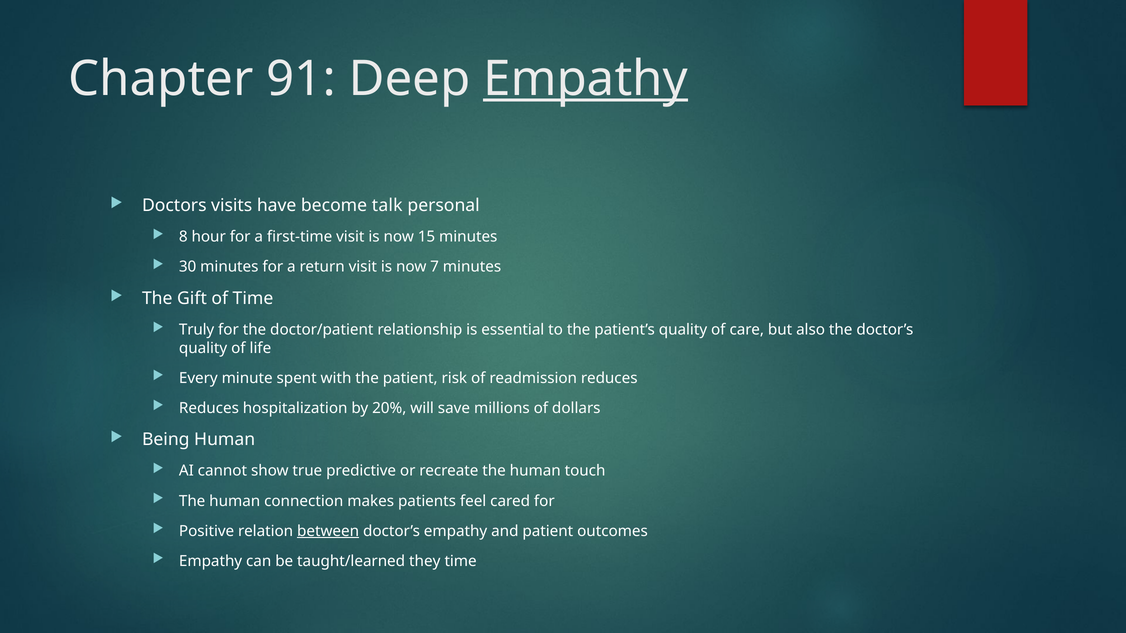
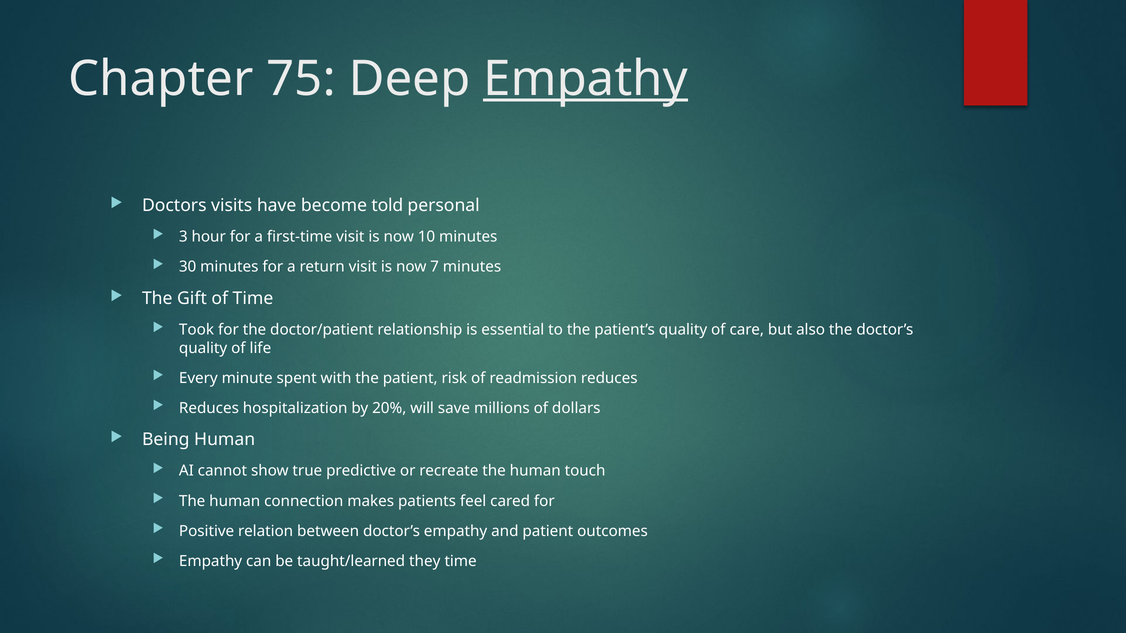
91: 91 -> 75 (301, 79)
talk: talk -> told (387, 206)
8: 8 -> 3 (183, 237)
15: 15 -> 10 (427, 237)
Truly: Truly -> Took (197, 330)
between underline: present -> none (328, 531)
